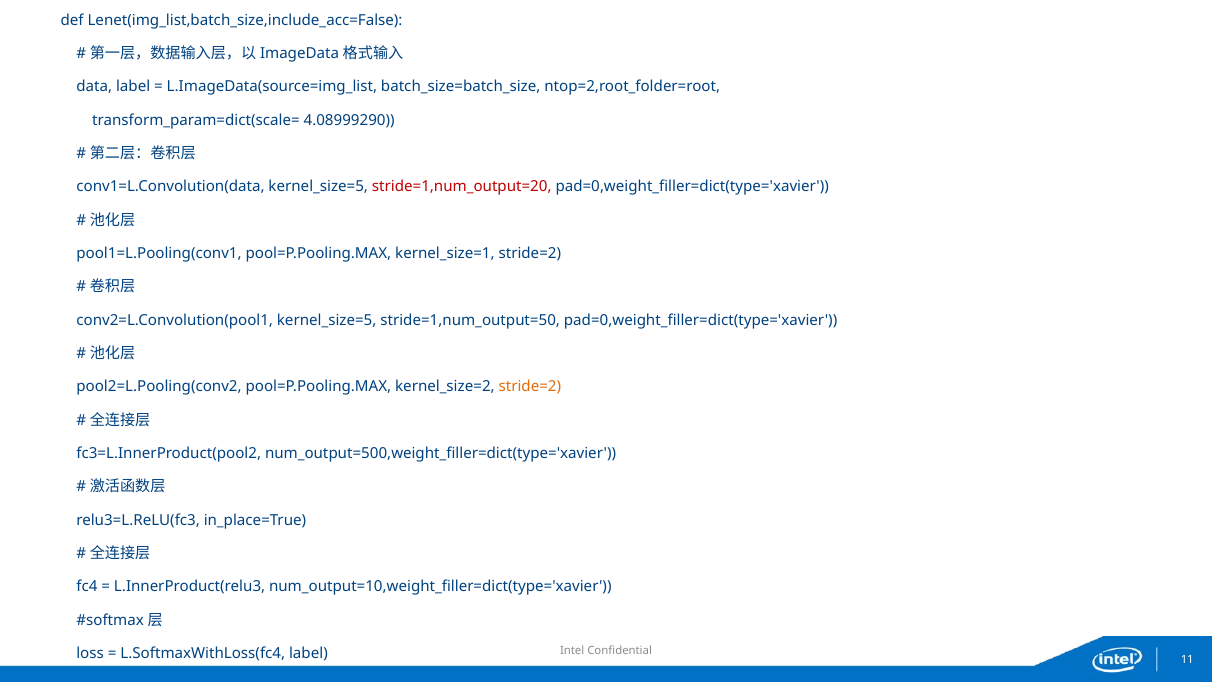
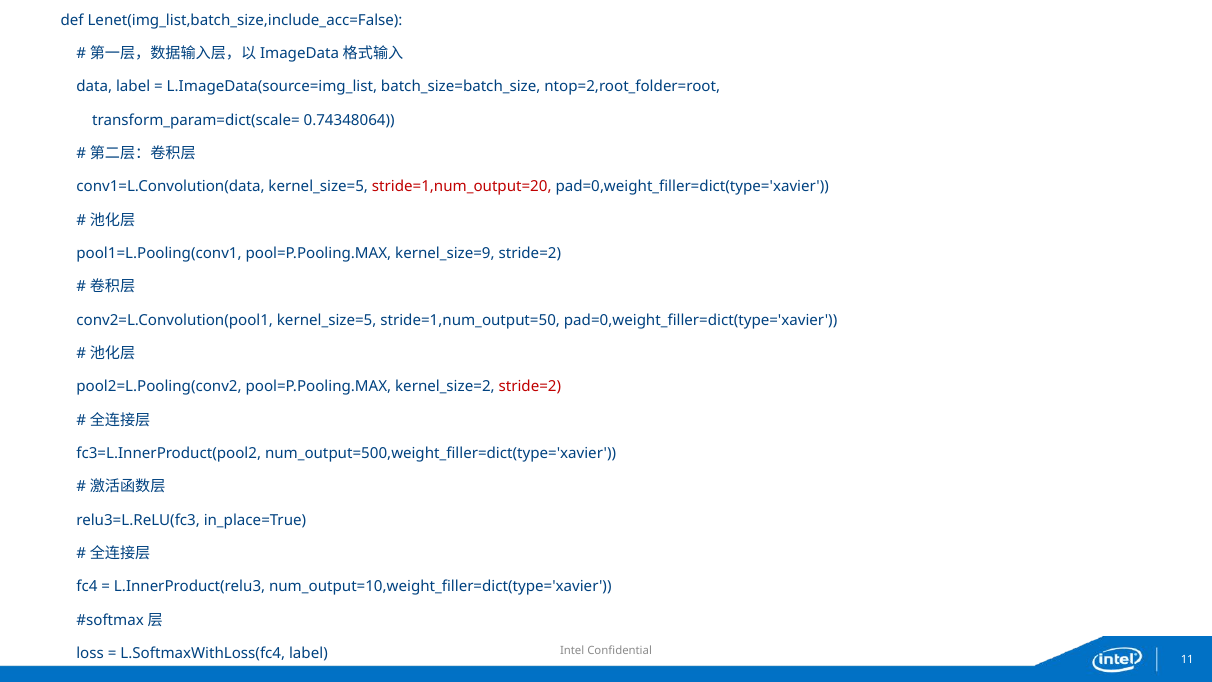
4.08999290: 4.08999290 -> 0.74348064 (349, 120)
kernel_size=1: kernel_size=1 -> kernel_size=9 (445, 253)
stride=2 colour: orange -> red (530, 387)
